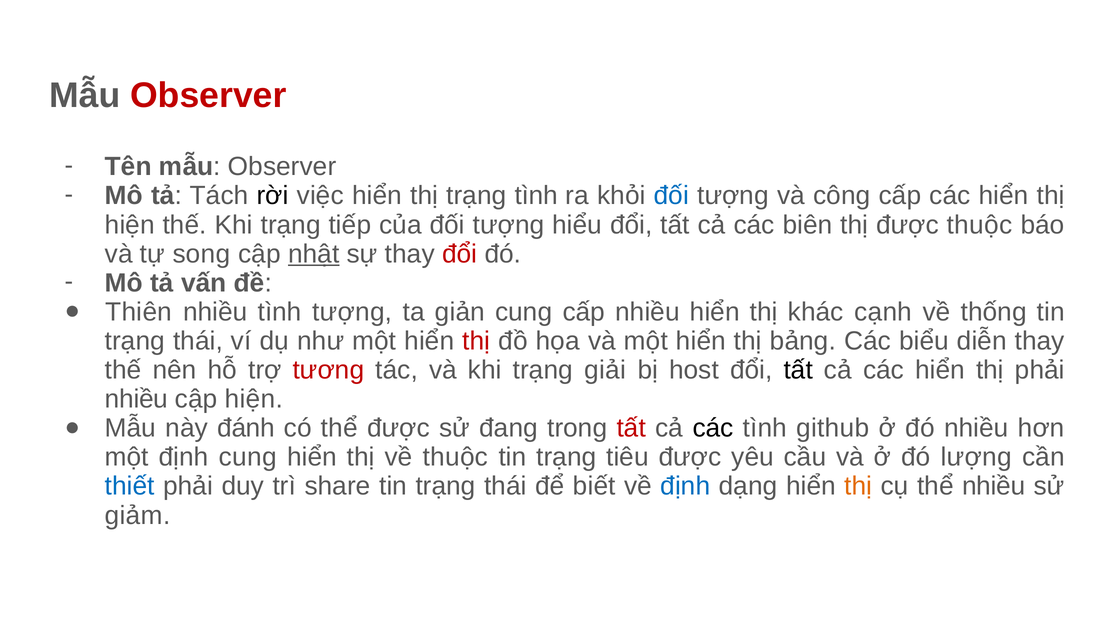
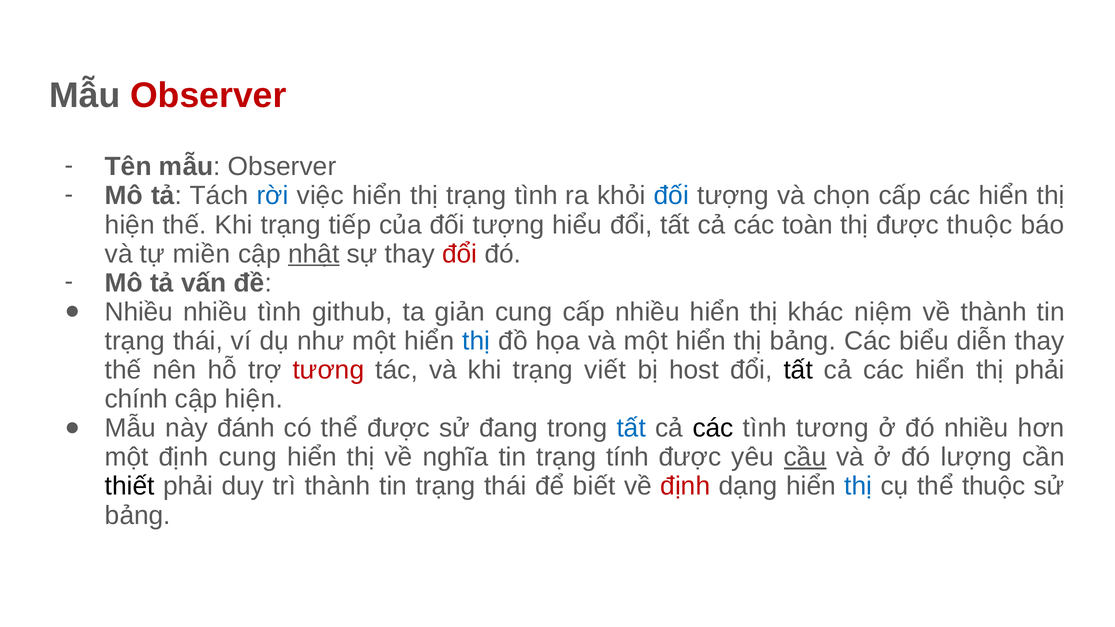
rời colour: black -> blue (273, 196)
công: công -> chọn (842, 196)
biên: biên -> toàn (808, 225)
song: song -> miền (201, 254)
Thiên: Thiên -> Nhiều (139, 312)
tình tượng: tượng -> github (352, 312)
cạnh: cạnh -> niệm (883, 312)
về thống: thống -> thành (994, 312)
thị colour: red -> blue (476, 341)
giải: giải -> viết (605, 370)
nhiều: nhiều -> chính (136, 399)
tất colour: red -> blue (631, 428)
tình github: github -> tương (833, 428)
về thuộc: thuộc -> nghĩa (455, 457)
tiêu: tiêu -> tính (628, 457)
cầu underline: none -> present (805, 457)
thiết colour: blue -> black (130, 486)
trì share: share -> thành (338, 486)
định colour: blue -> red (685, 486)
thị colour: orange -> blue (858, 486)
thể nhiều: nhiều -> thuộc (994, 486)
giảm: giảm -> bảng (138, 515)
